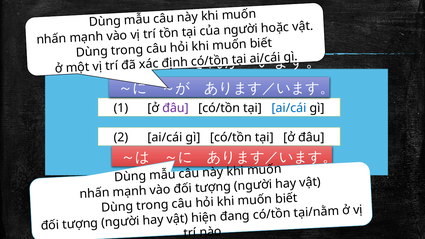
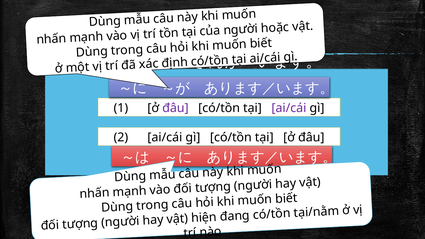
ai/cái colour: blue -> purple (289, 108)
